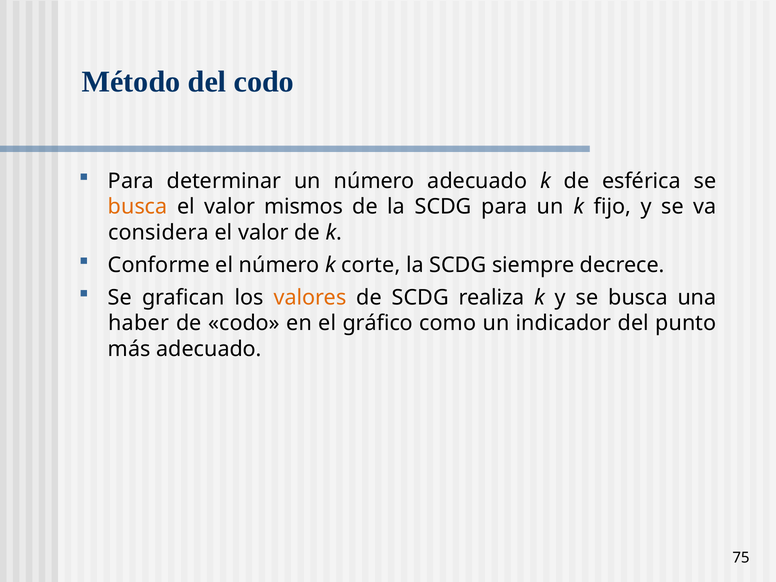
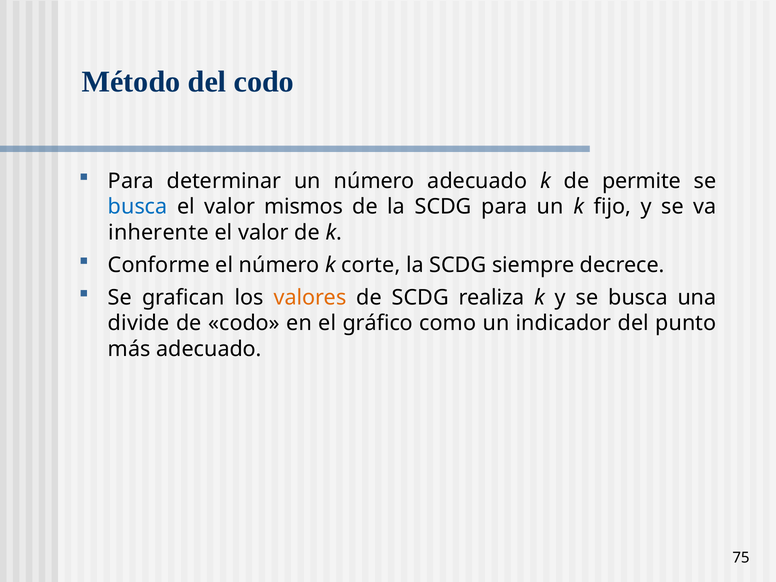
esférica: esférica -> permite (642, 181)
busca colour: orange -> blue (138, 207)
considera: considera -> inherente (158, 233)
haber: haber -> divide (139, 323)
